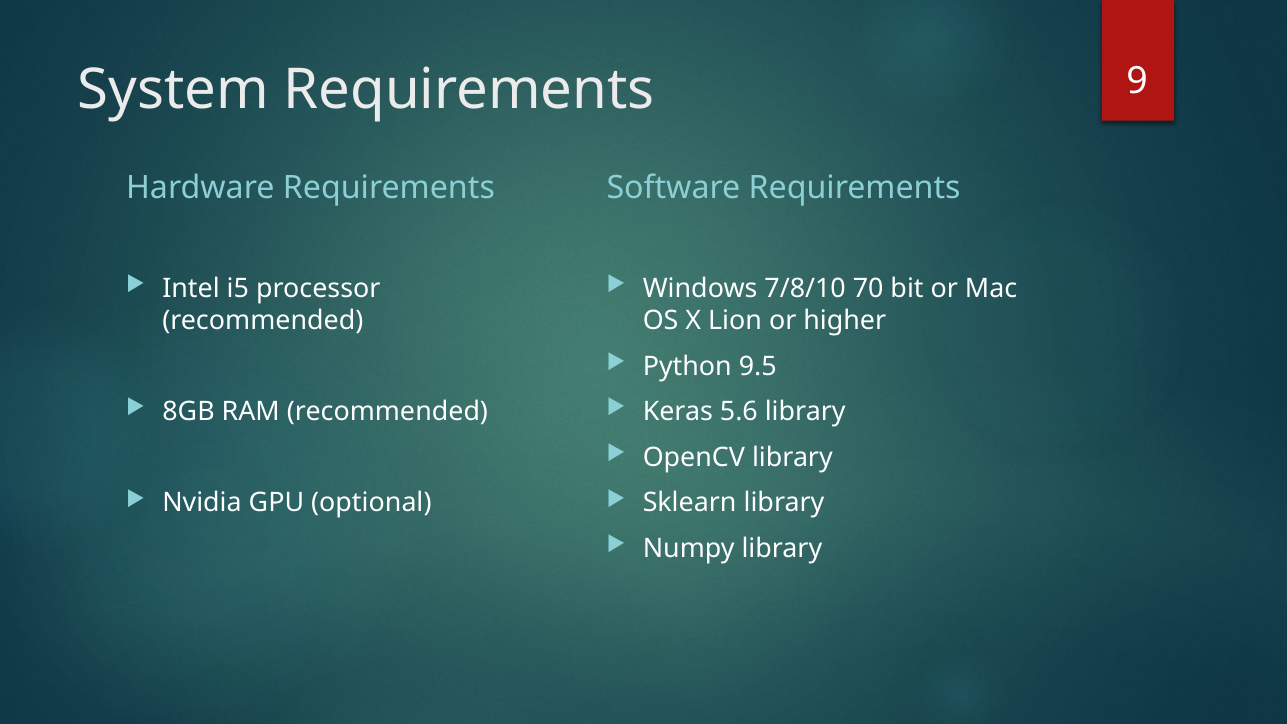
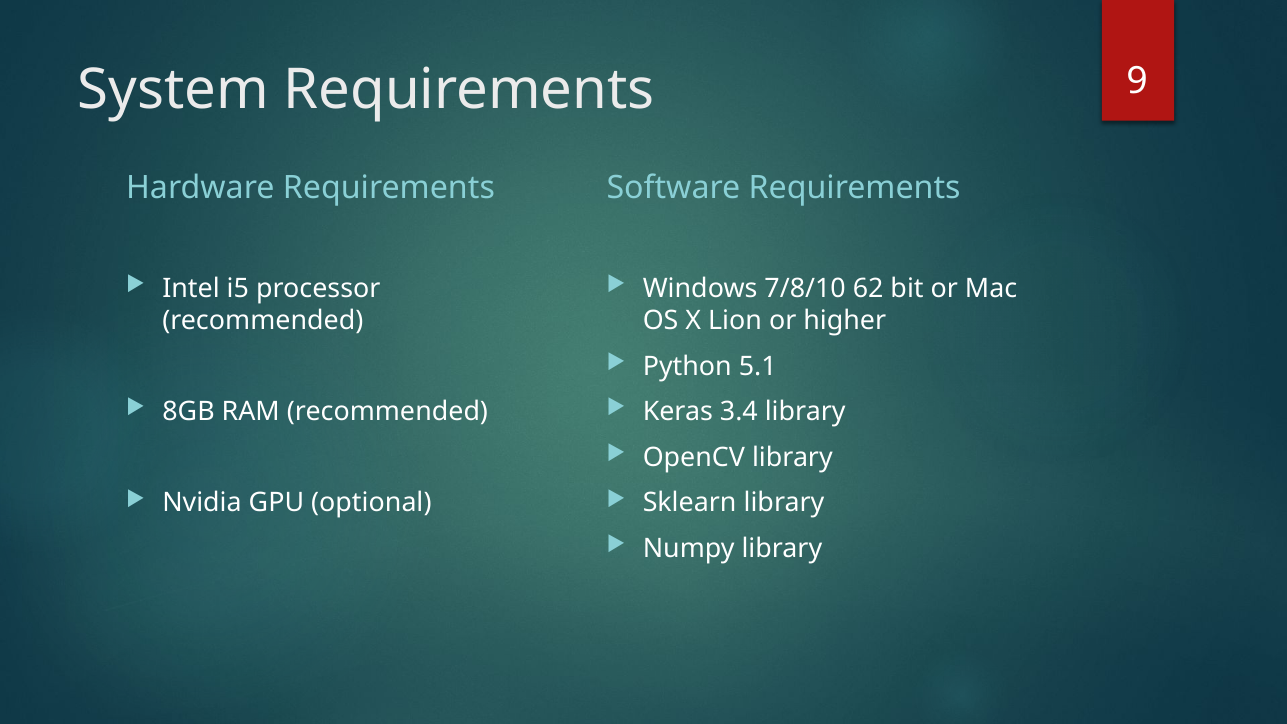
70: 70 -> 62 (868, 288)
9.5: 9.5 -> 5.1 (758, 366)
5.6: 5.6 -> 3.4 (739, 412)
